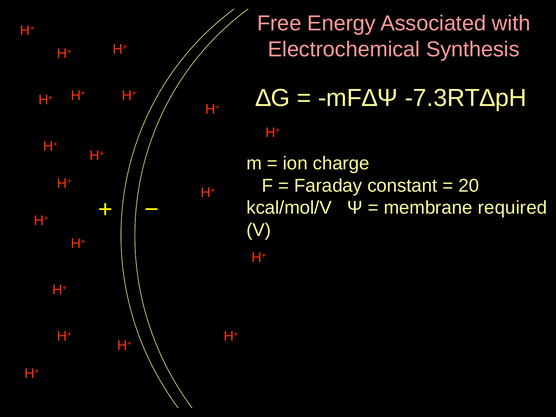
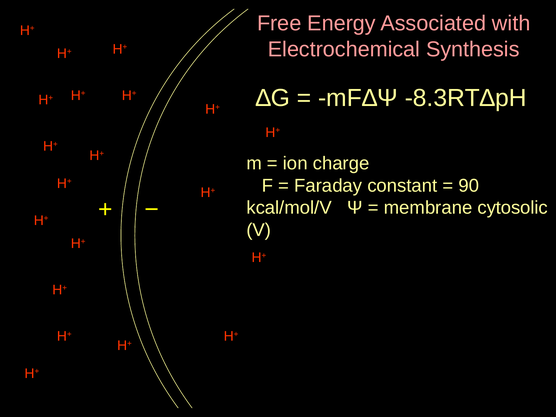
-7.3RT∆pH: -7.3RT∆pH -> -8.3RT∆pH (466, 98)
20: 20 -> 90 (469, 186)
required: required -> cytosolic (513, 208)
